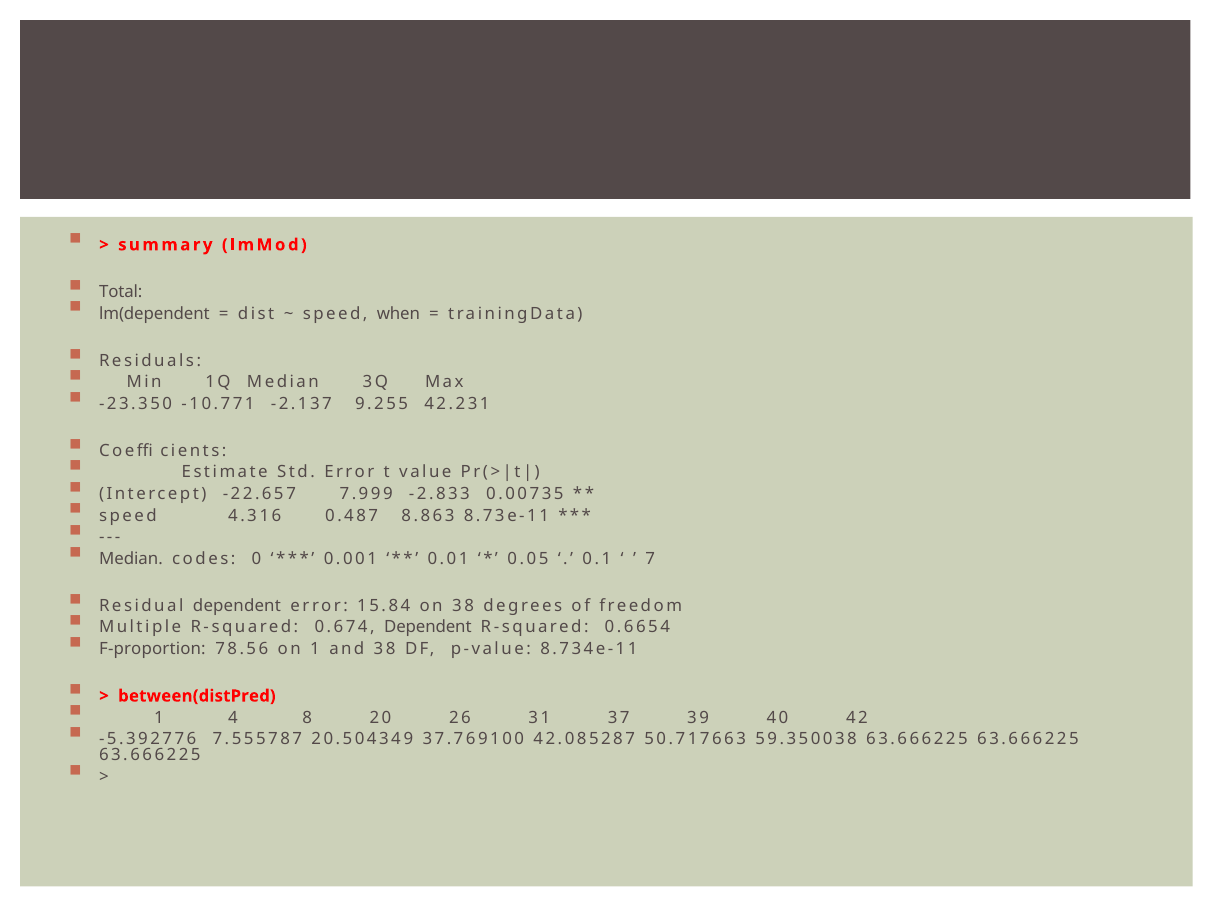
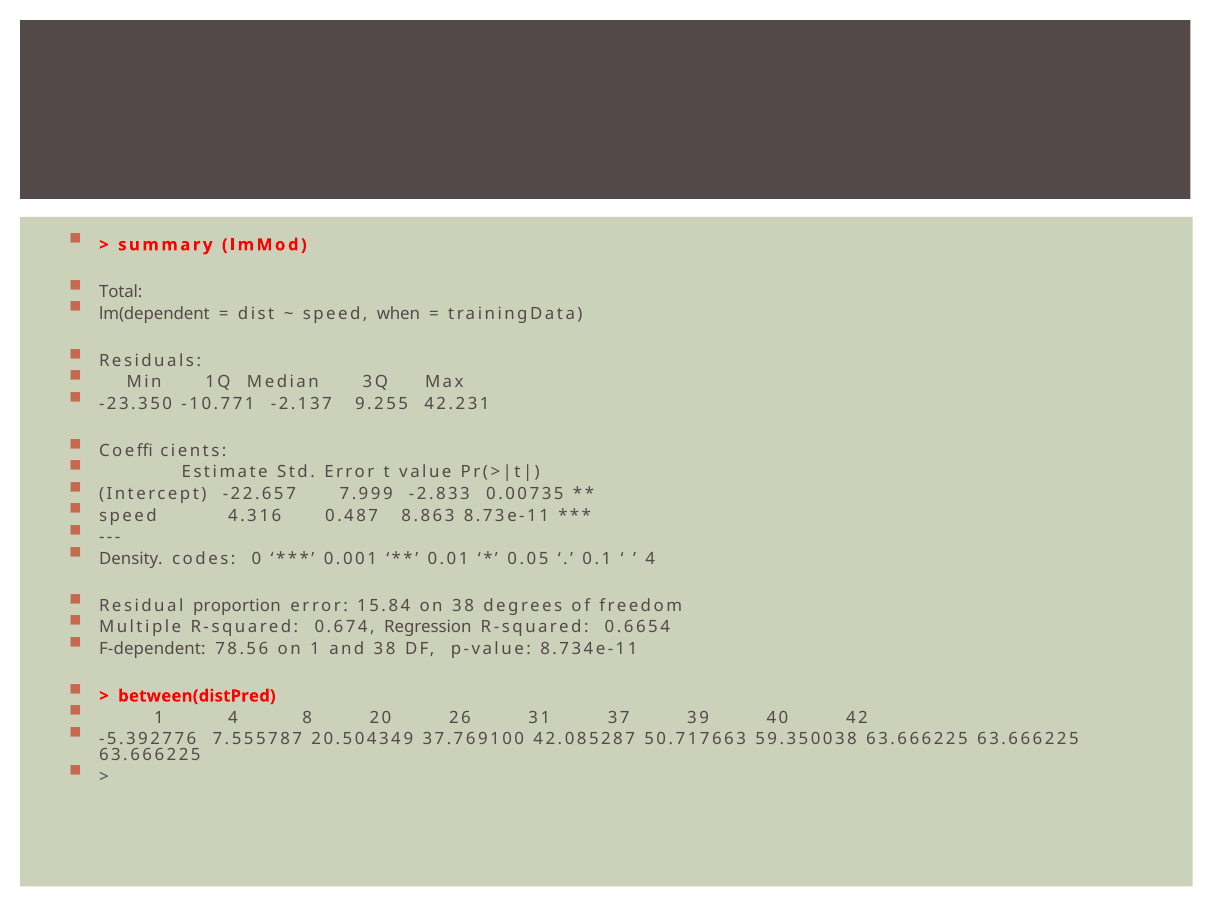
Median: Median -> Density (131, 559)
7: 7 -> 4 (650, 559)
Residual dependent: dependent -> proportion (237, 606)
0.674 Dependent: Dependent -> Regression (428, 628)
F-proportion: F-proportion -> F-dependent (152, 649)
